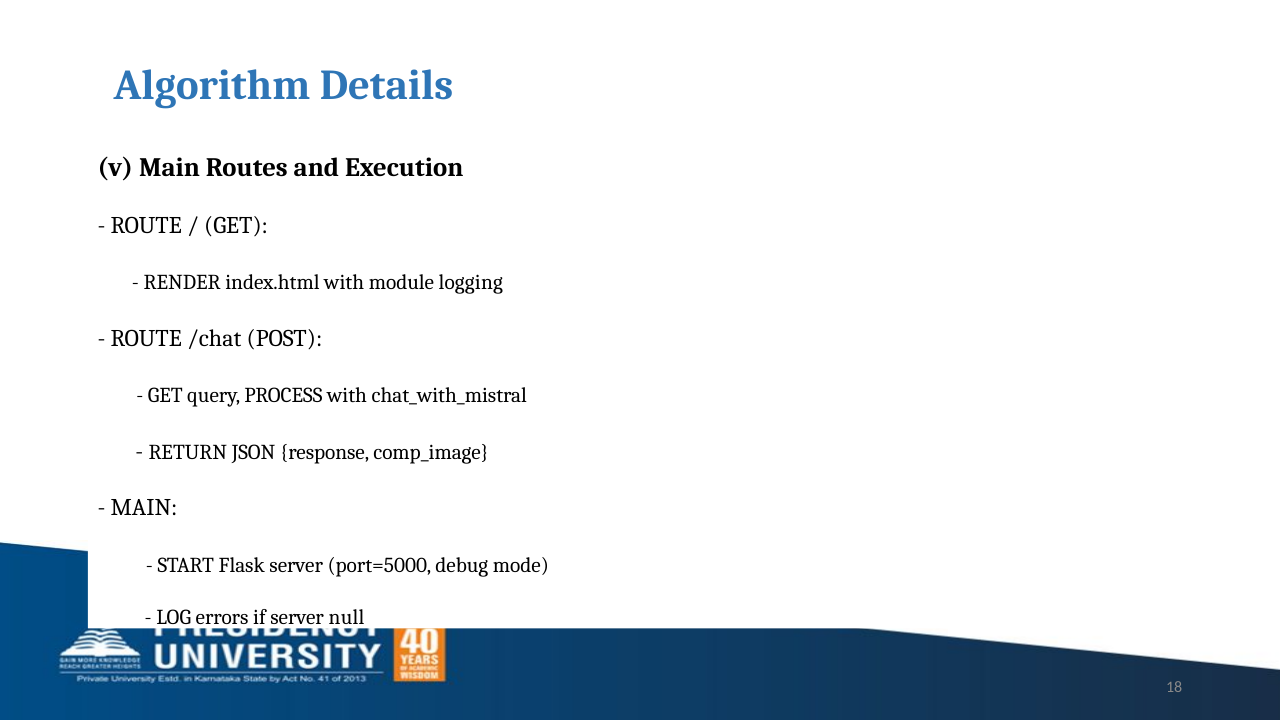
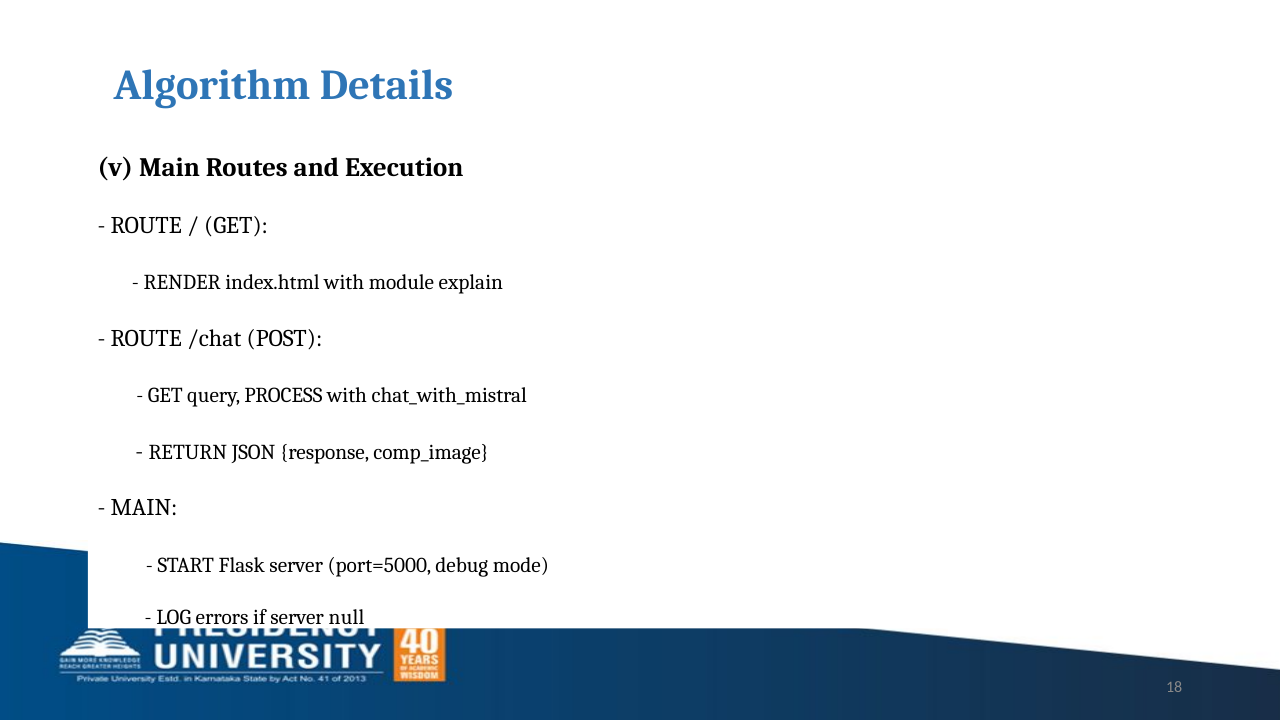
logging: logging -> explain (471, 283)
